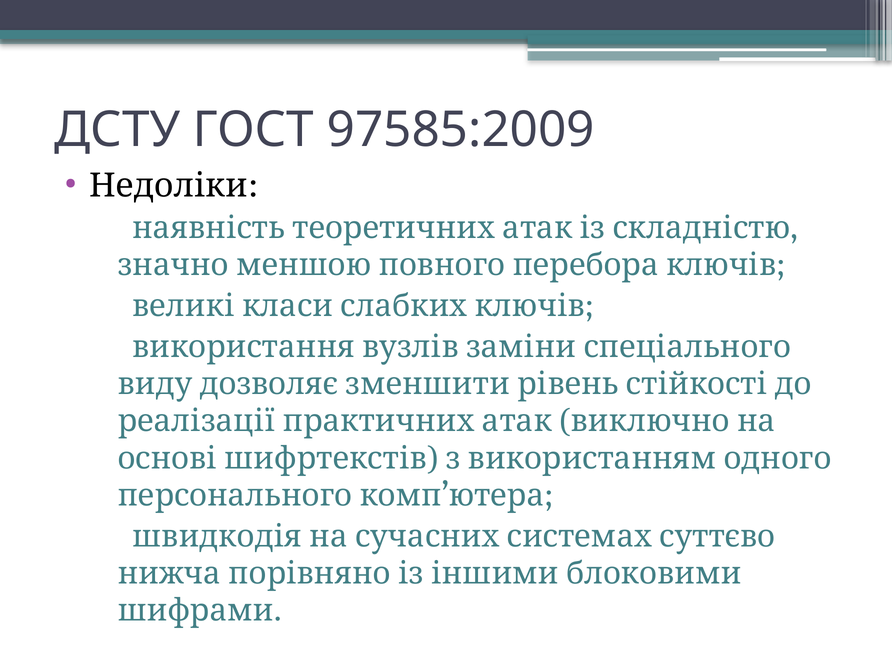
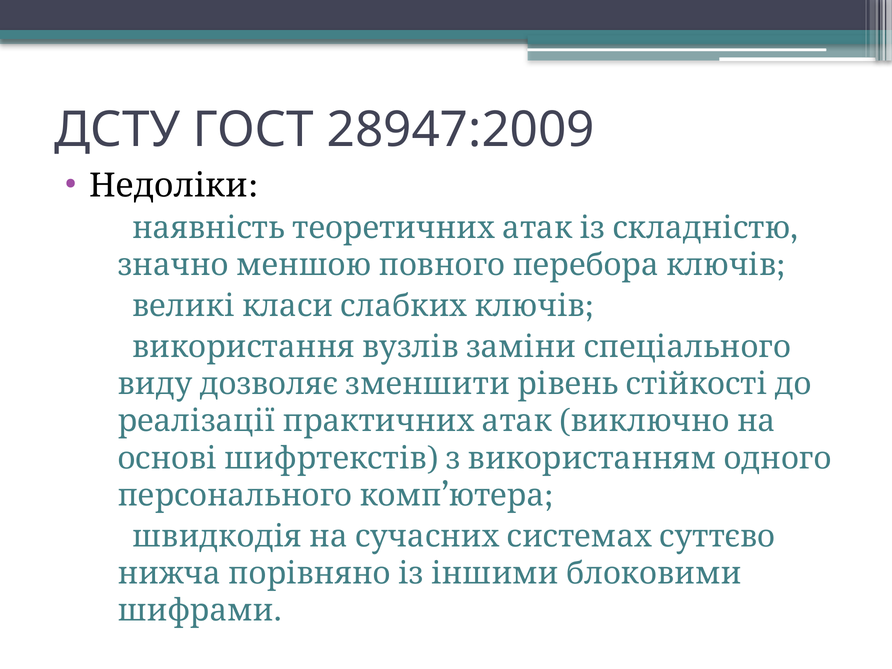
97585:2009: 97585:2009 -> 28947:2009 (461, 130)
